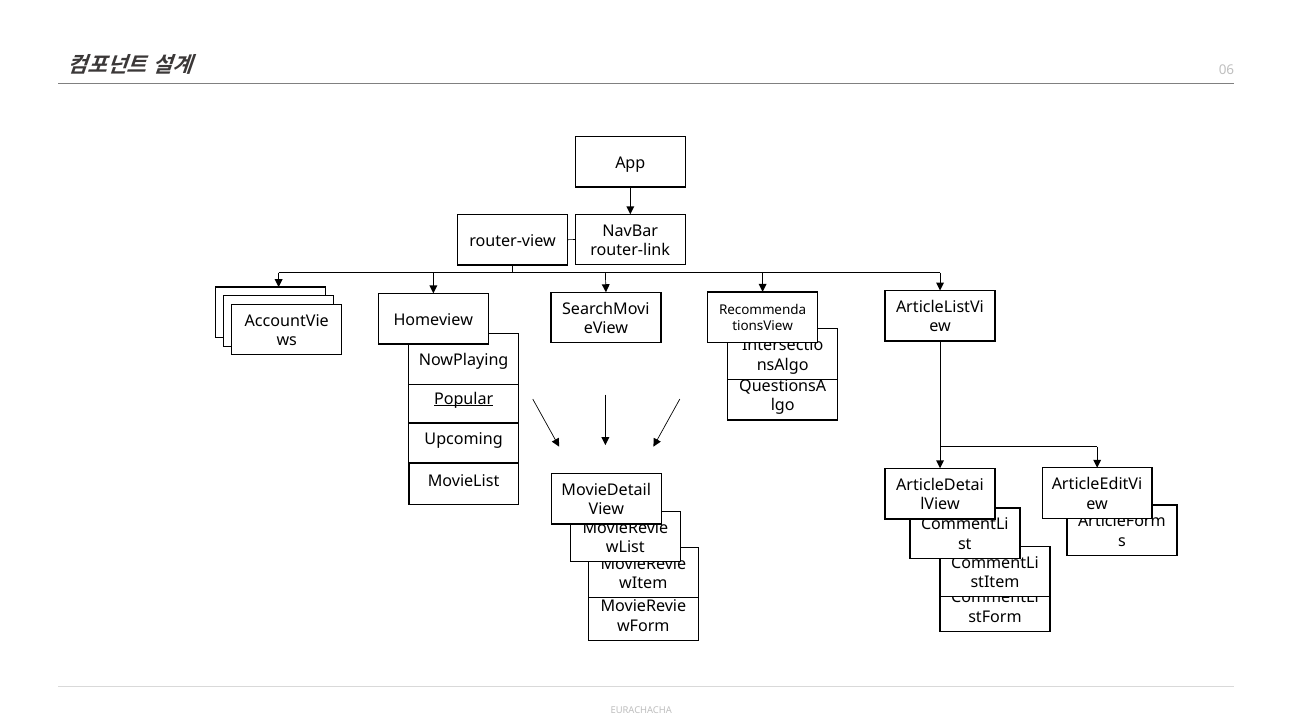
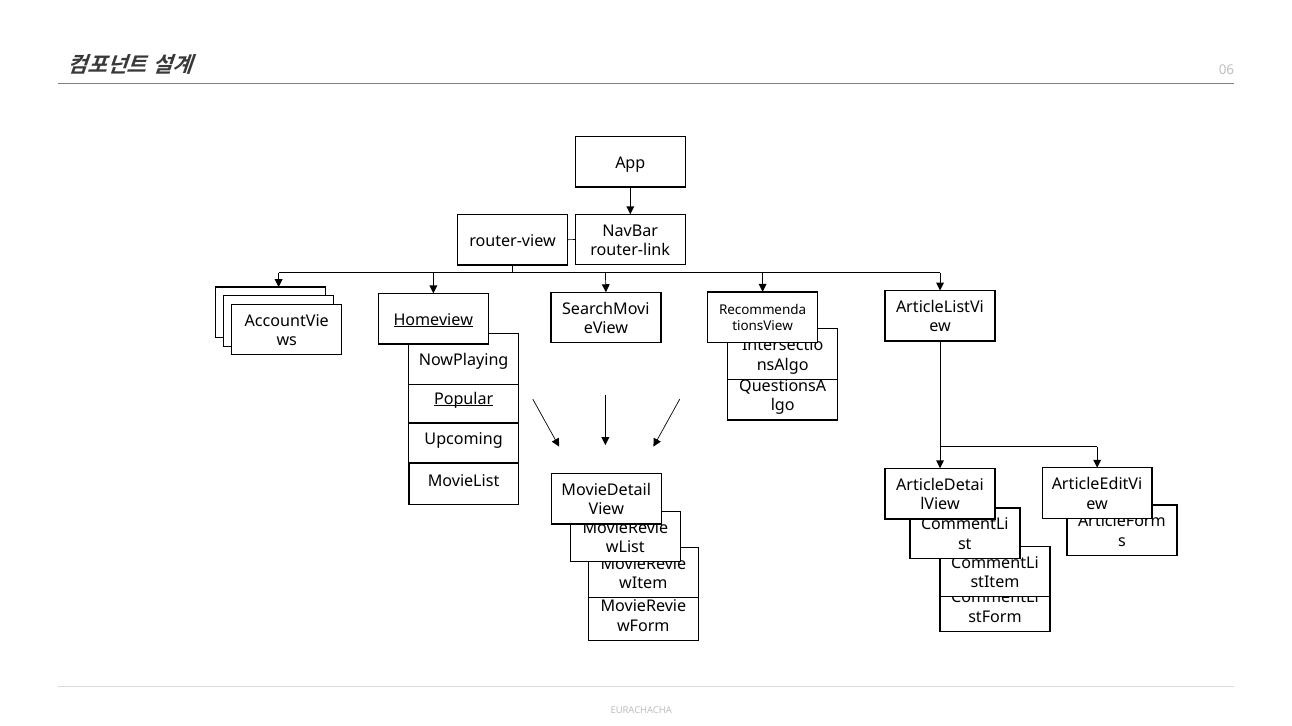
Homeview underline: none -> present (433, 320)
